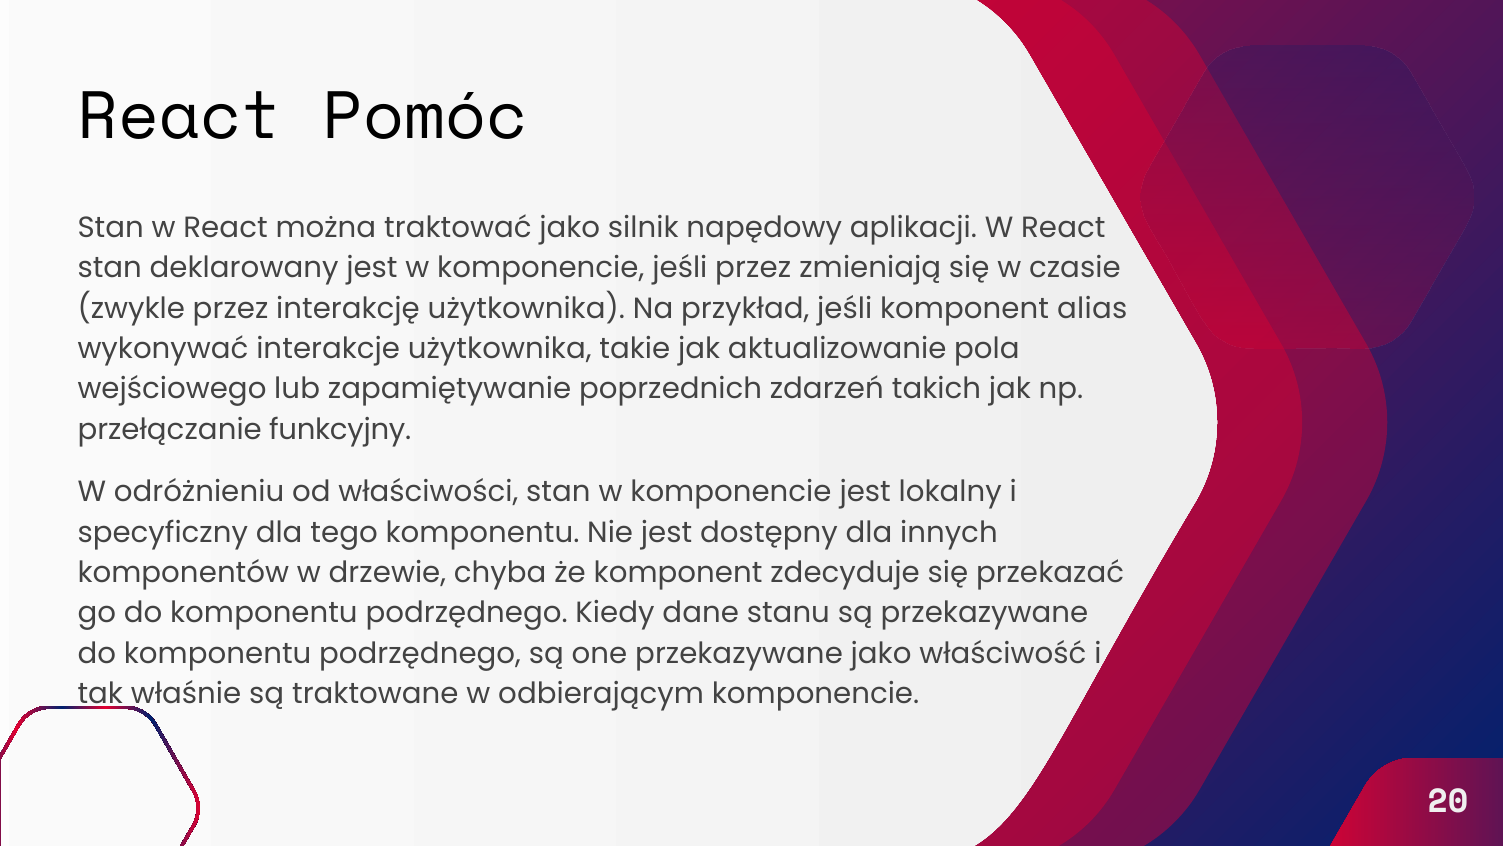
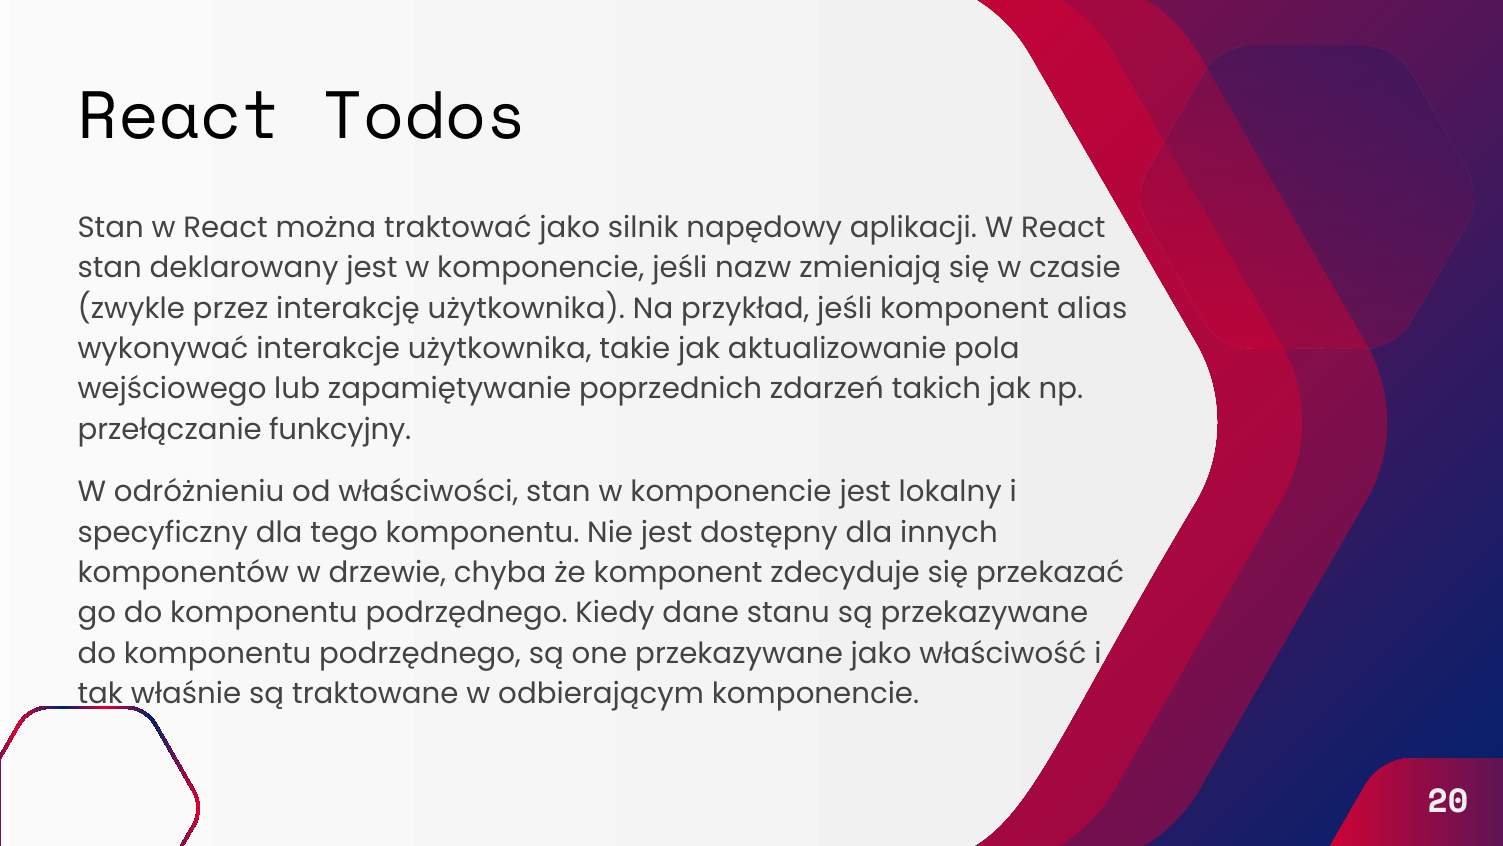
Pomóc: Pomóc -> Todos (425, 116)
jeśli przez: przez -> nazw (753, 268)
